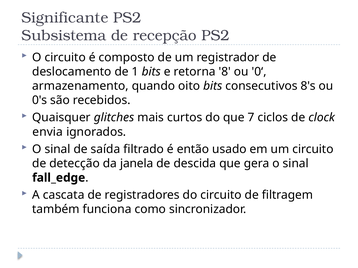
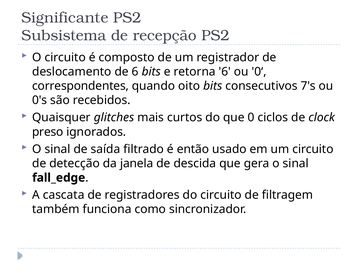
de 1: 1 -> 6 (135, 72)
retorna 8: 8 -> 6 (225, 72)
armazenamento: armazenamento -> correspondentes (80, 86)
8's: 8's -> 7's (308, 86)
7: 7 -> 0 (251, 118)
envia: envia -> preso (48, 132)
